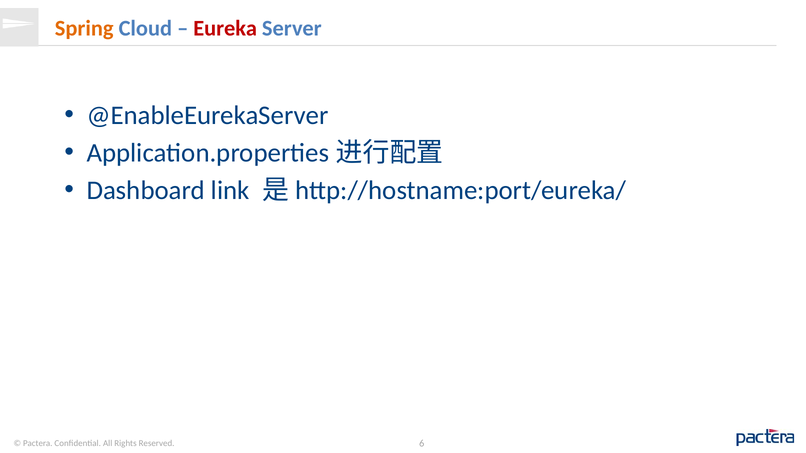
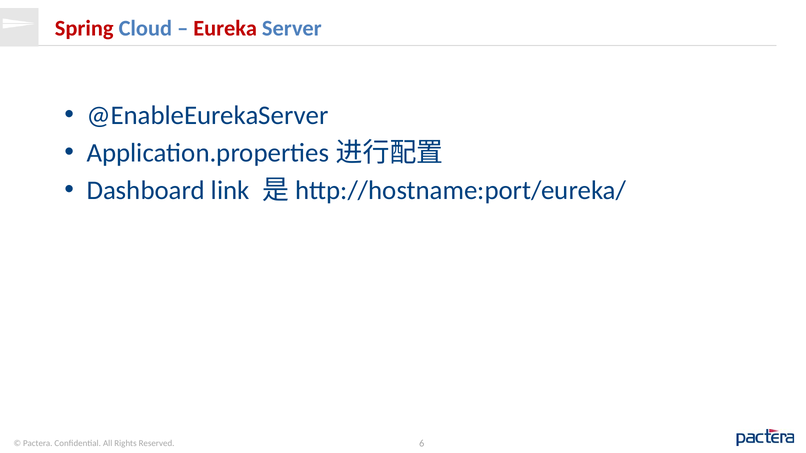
Spring colour: orange -> red (84, 28)
